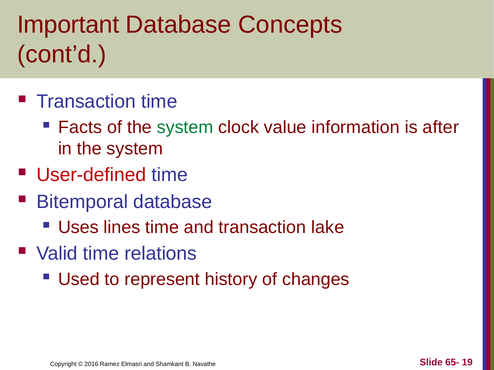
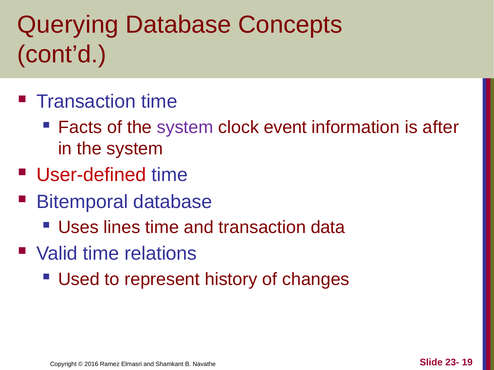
Important: Important -> Querying (68, 25)
system colour: green -> purple (185, 127)
value: value -> event (285, 127)
lake: lake -> data (328, 228)
65-: 65- -> 23- (452, 363)
